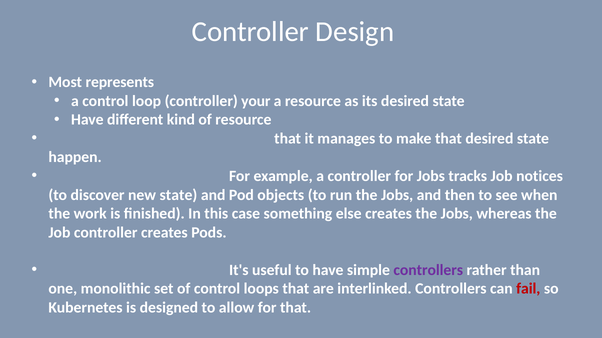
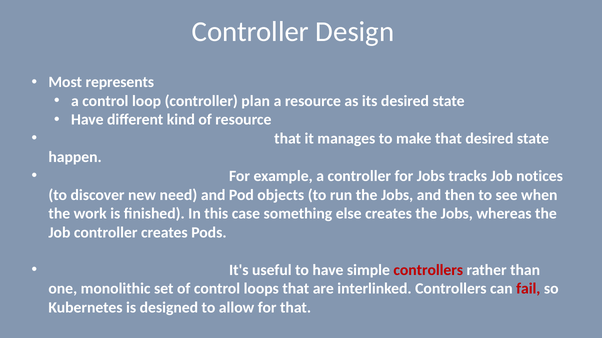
your: your -> plan (256, 101)
new state: state -> need (178, 195)
controllers colour: purple -> red (428, 270)
